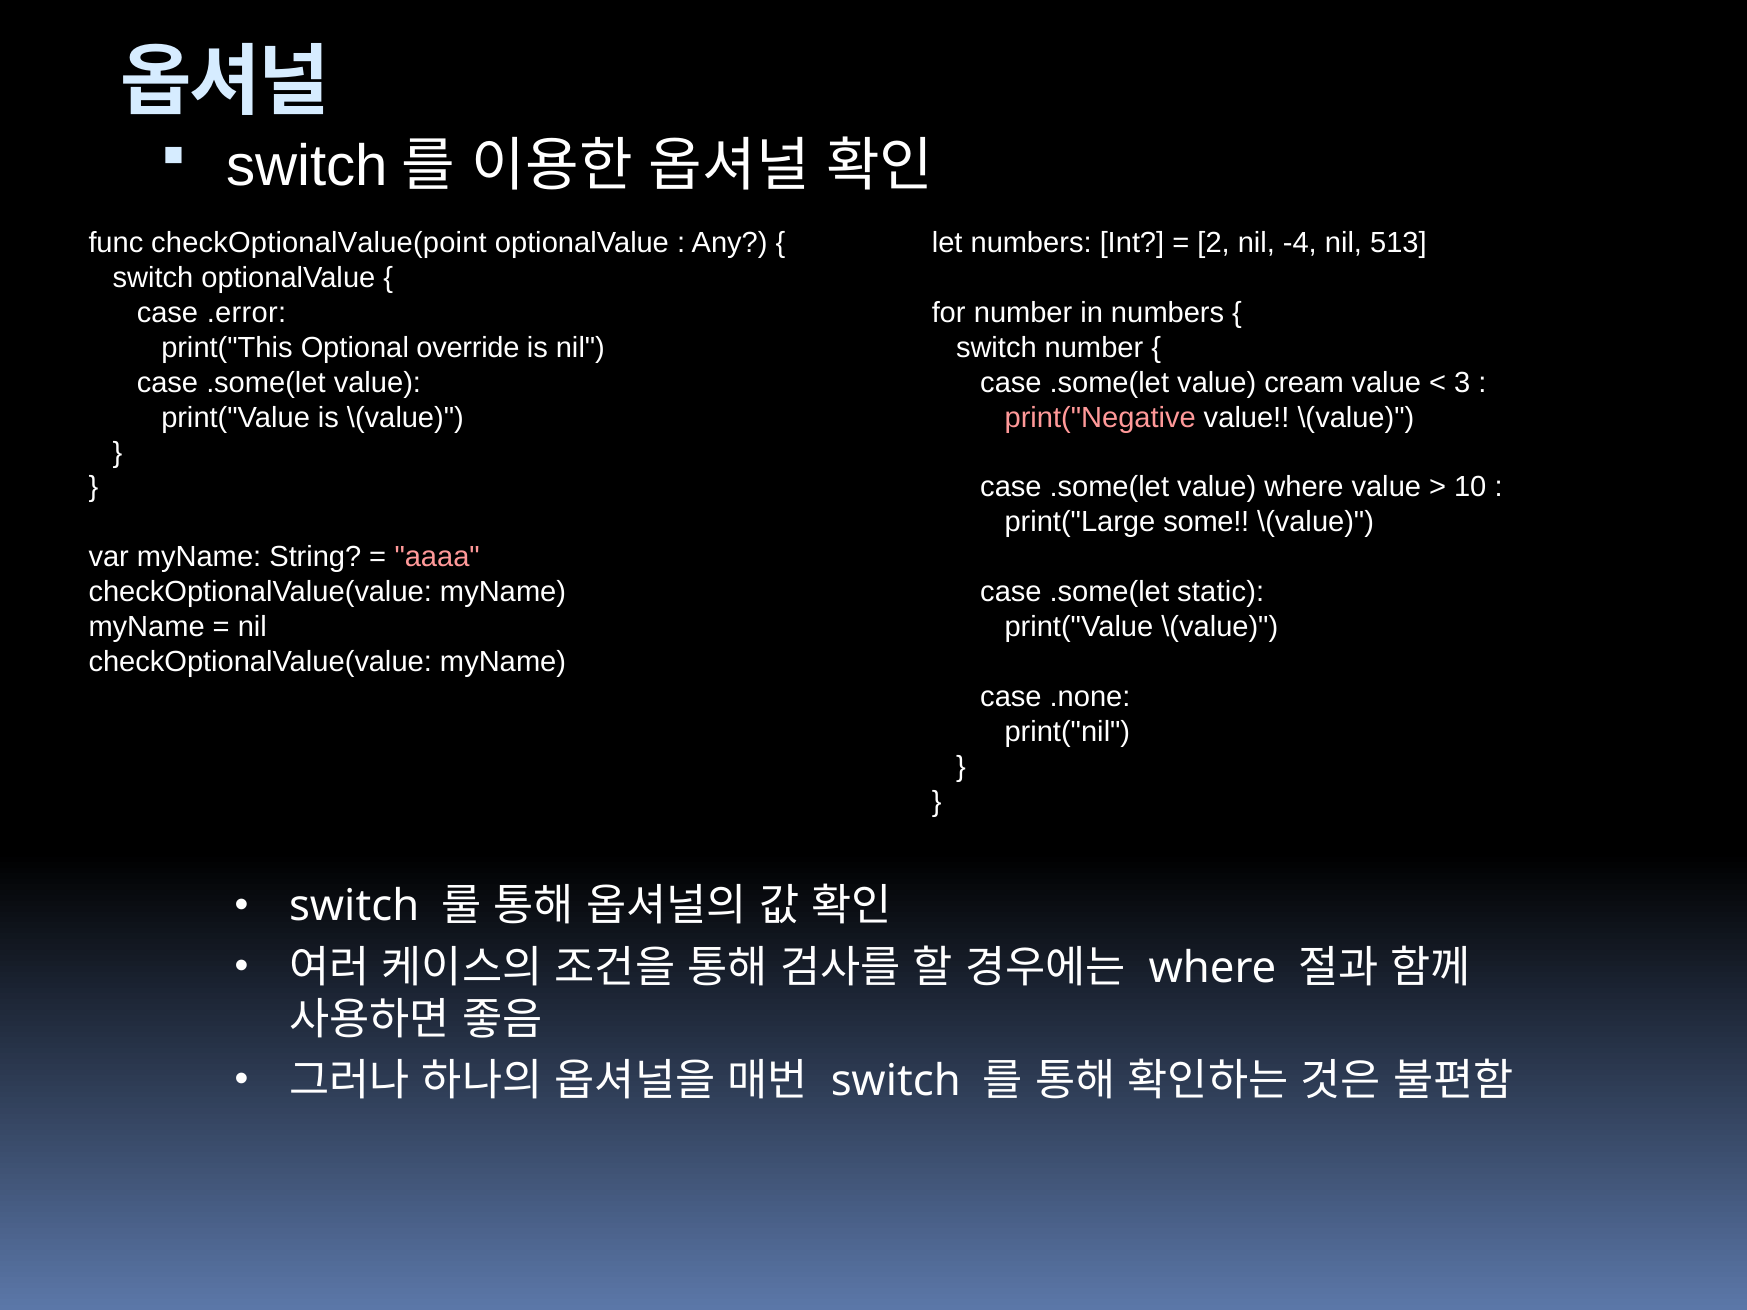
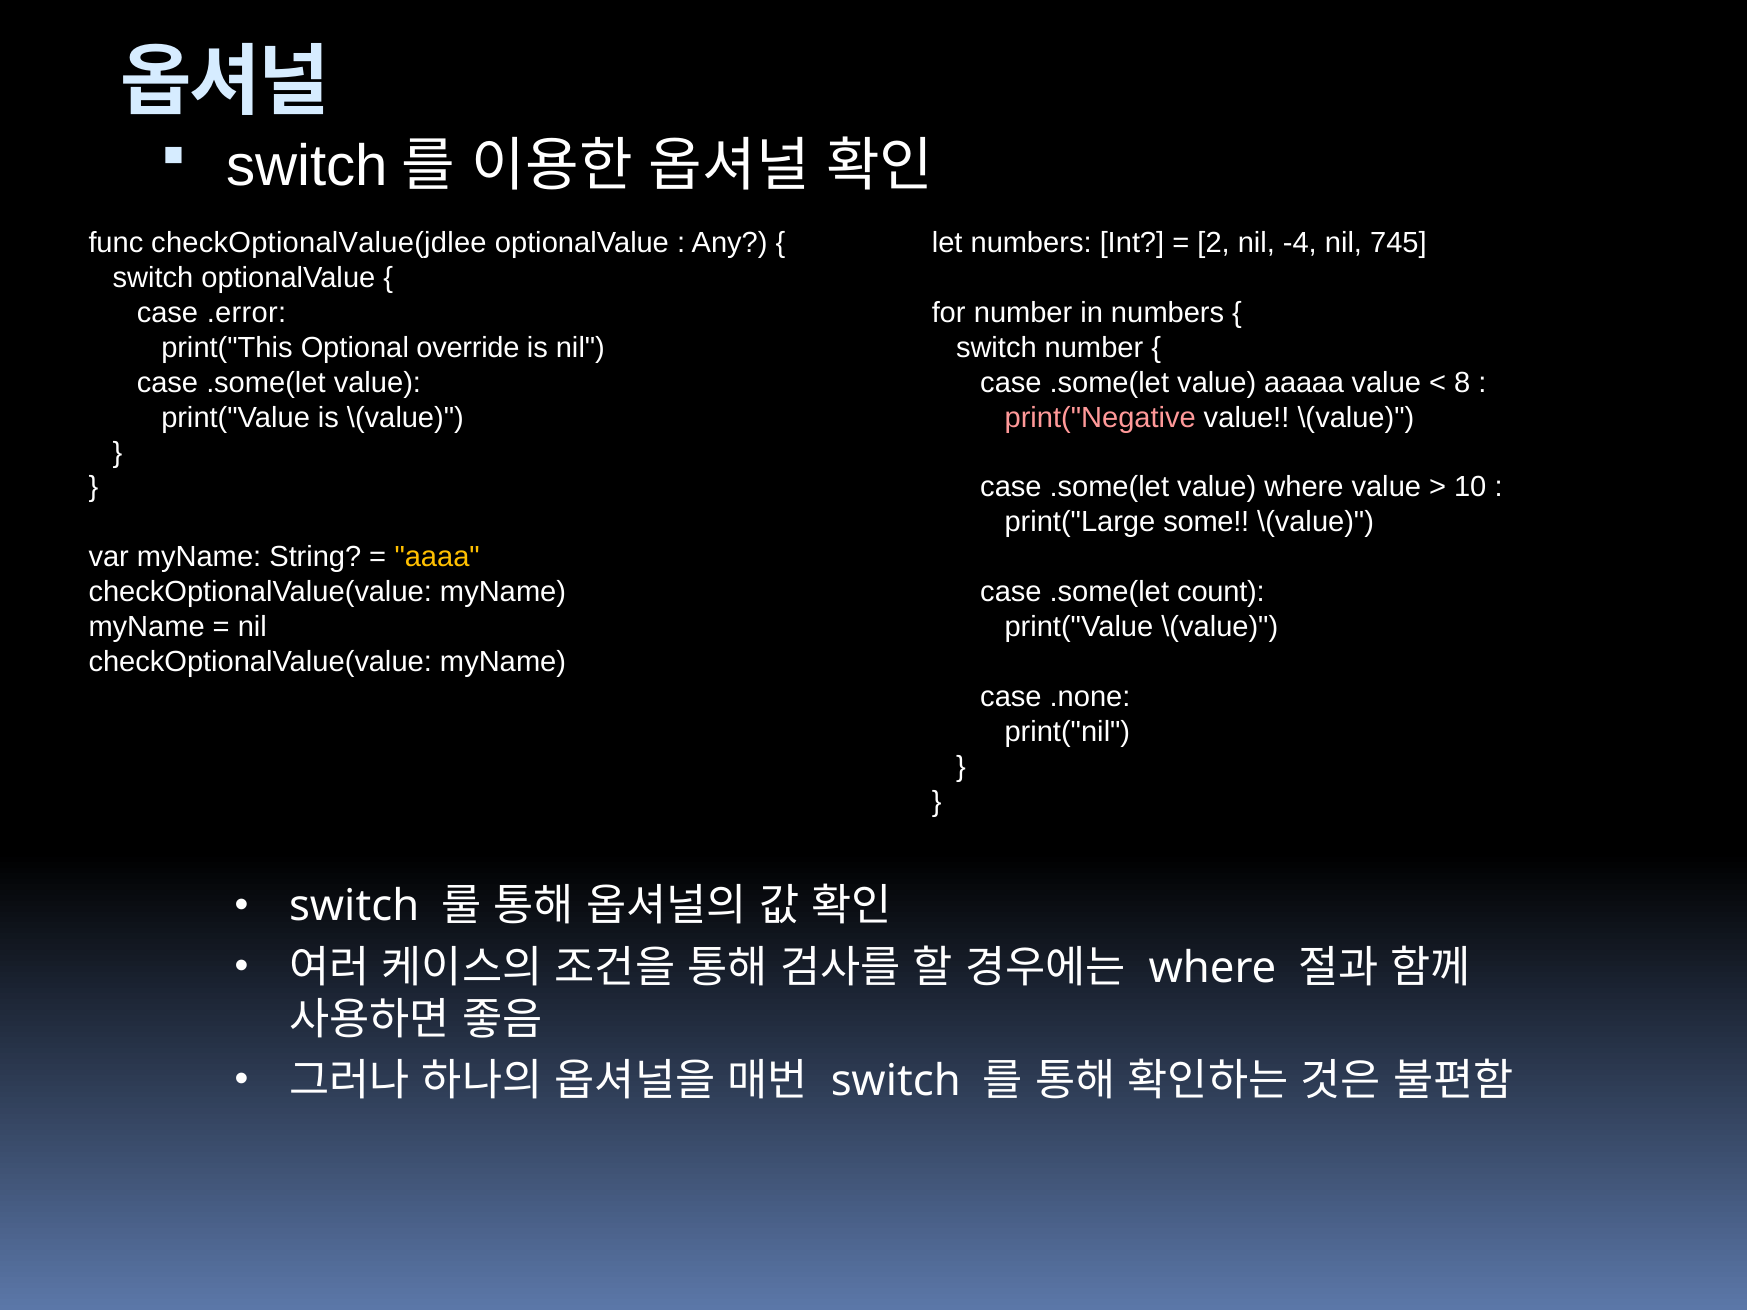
checkOptionalValue(point: checkOptionalValue(point -> checkOptionalValue(jdlee (319, 243)
513: 513 -> 745 (1398, 243)
cream: cream -> aaaaa (1304, 383)
3: 3 -> 8 (1462, 383)
aaaa colour: pink -> yellow (437, 557)
static: static -> count (1221, 592)
